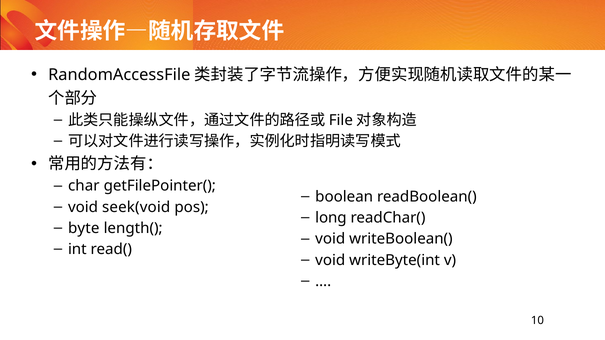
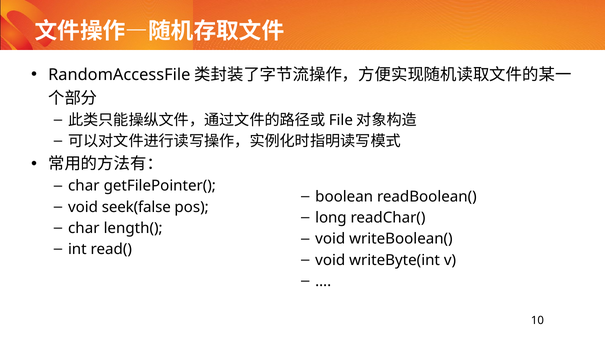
seek(void: seek(void -> seek(false (136, 207)
byte: byte -> char (84, 228)
